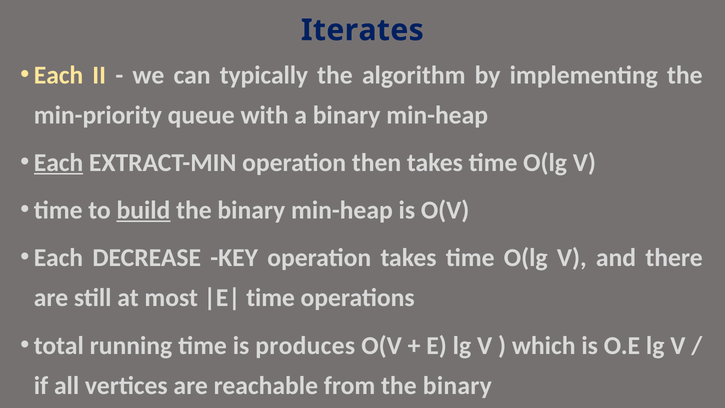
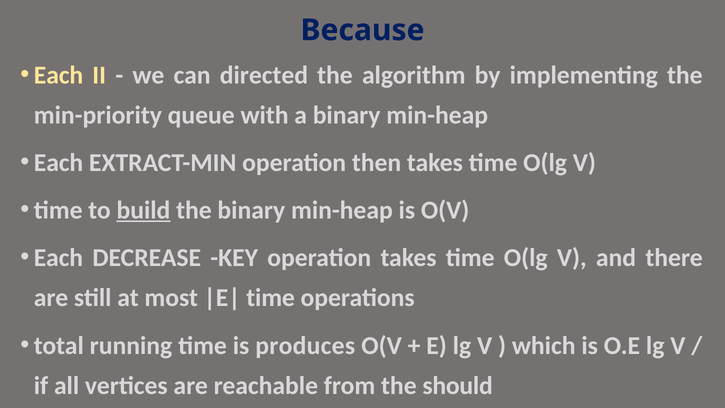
Iterates: Iterates -> Because (363, 30)
typically: typically -> directed (264, 75)
Each underline: present -> none (59, 163)
from the binary: binary -> should (458, 385)
